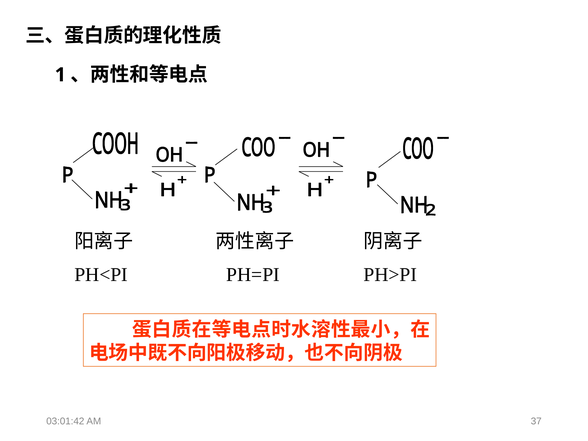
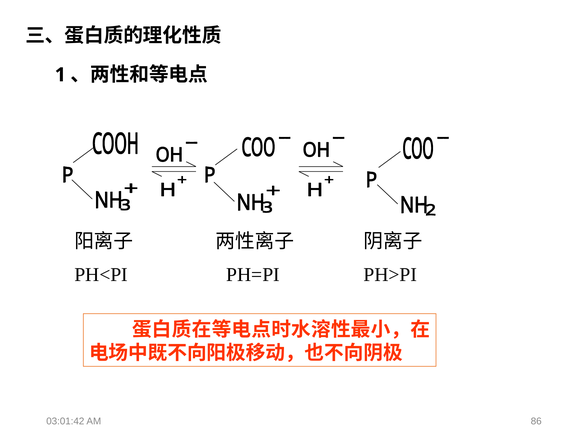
37: 37 -> 86 (536, 421)
